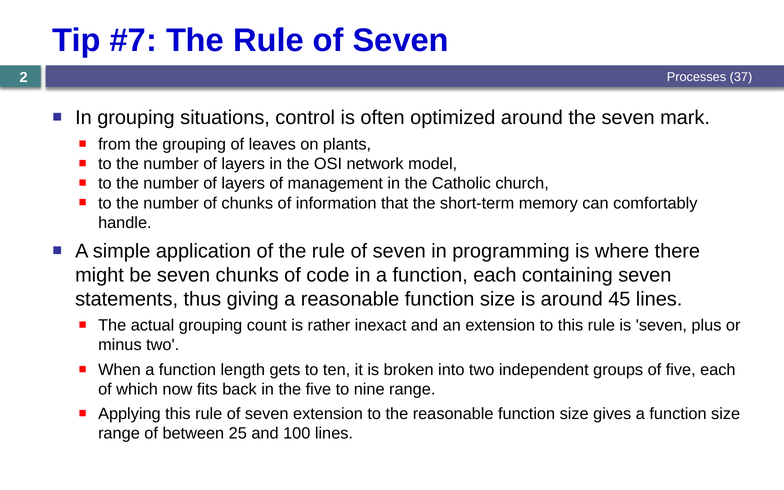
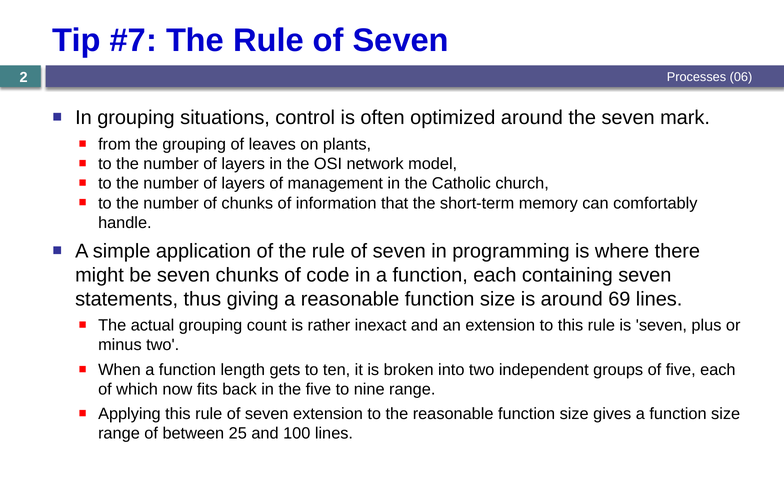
37: 37 -> 06 (741, 77)
45: 45 -> 69 (619, 299)
